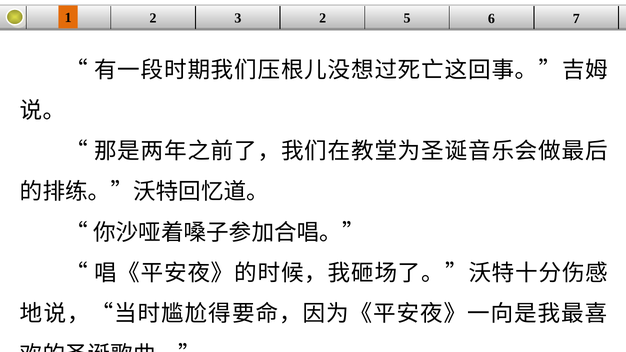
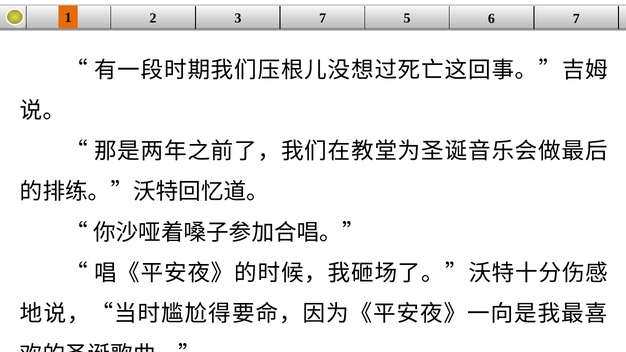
3 2: 2 -> 7 (323, 18)
